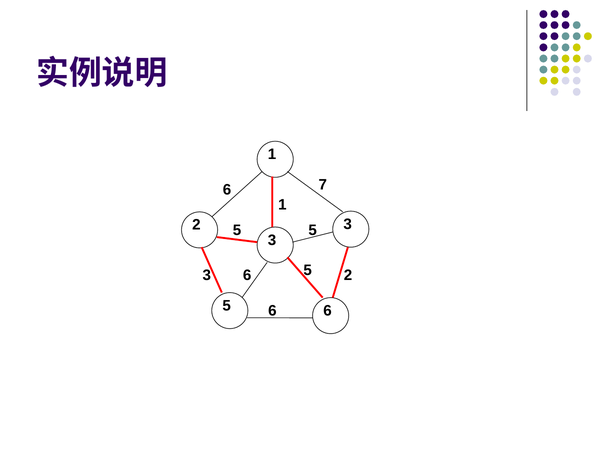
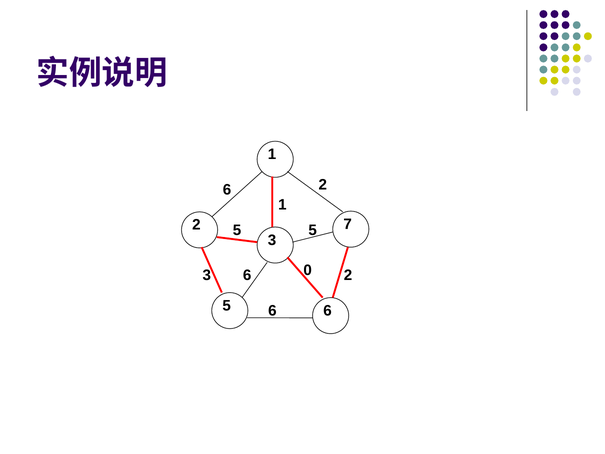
6 7: 7 -> 2 (323, 185)
2 3: 3 -> 7 (348, 224)
3 5: 5 -> 0 (308, 270)
